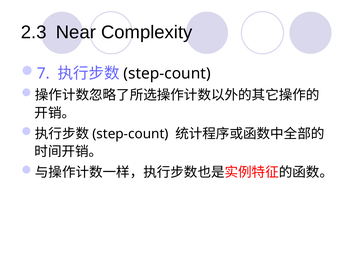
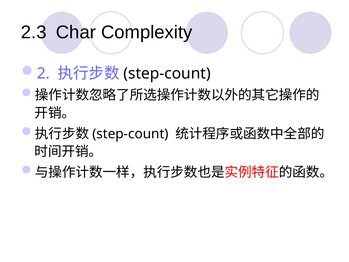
Near: Near -> Char (76, 32)
7: 7 -> 2 (43, 73)
